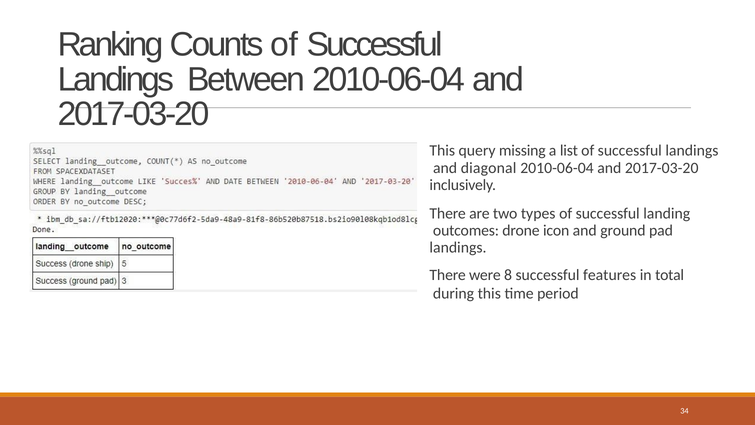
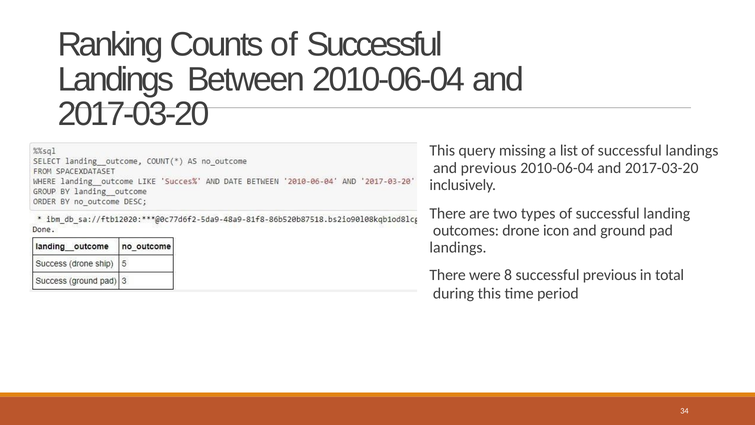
and diagonal: diagonal -> previous (489, 168)
successful features: features -> previous (610, 275)
